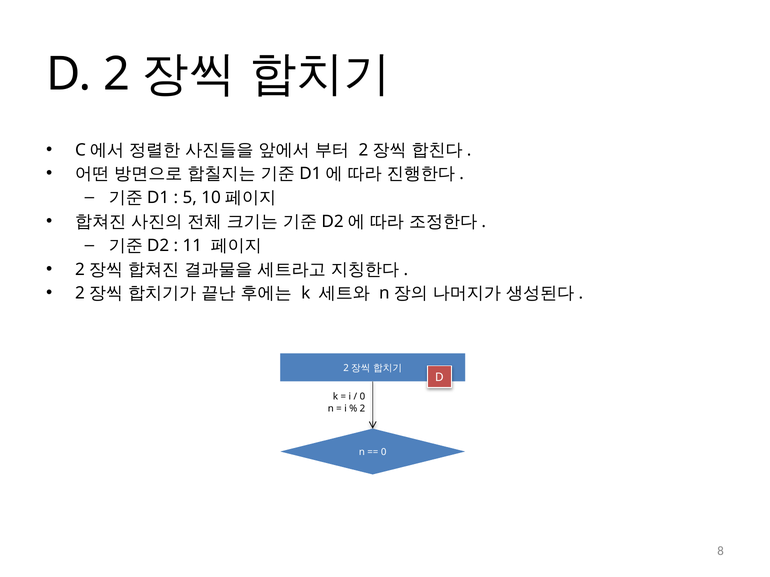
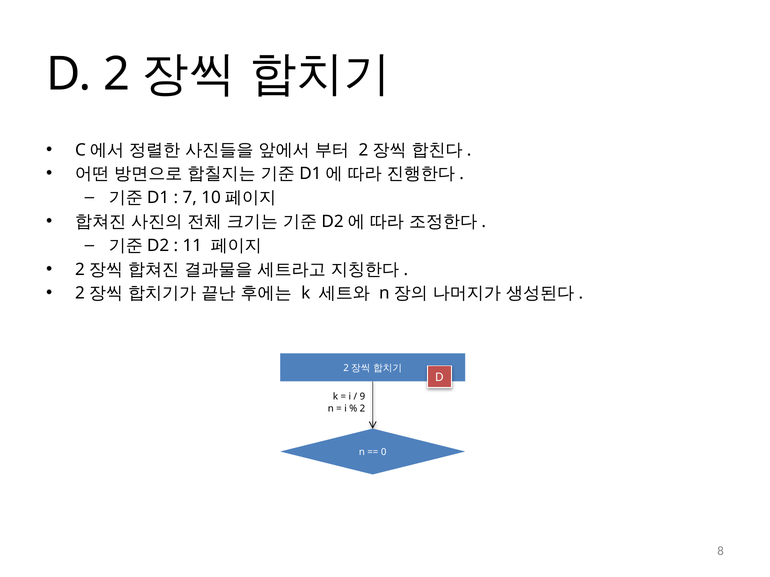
5: 5 -> 7 (190, 198)
0: 0 -> 9 (362, 397)
